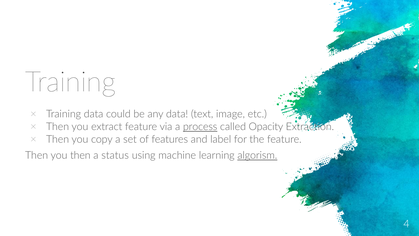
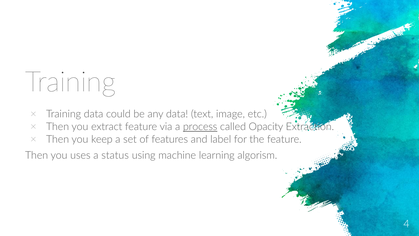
copy: copy -> keep (102, 139)
you then: then -> uses (80, 155)
algorism underline: present -> none (257, 155)
